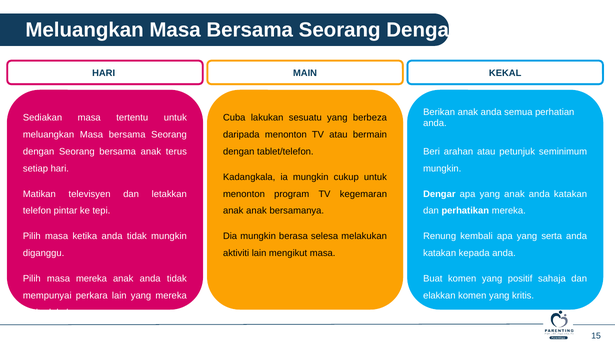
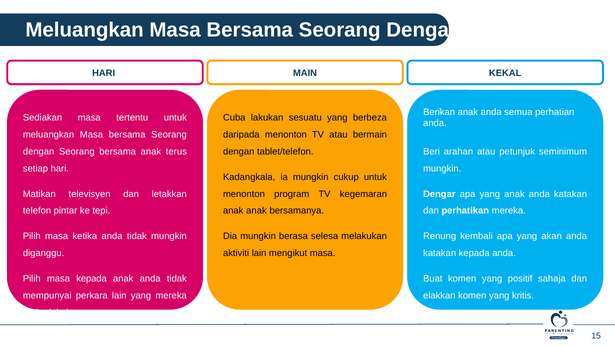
serta: serta -> akan (552, 236)
masa mereka: mereka -> kepada (92, 279)
